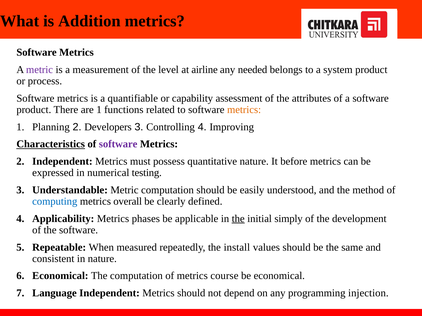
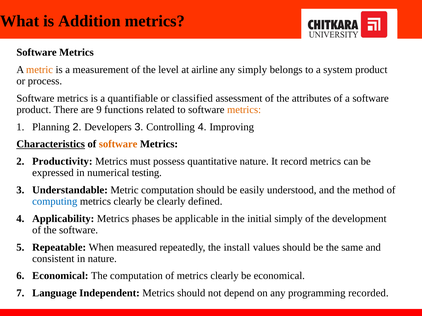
metric colour: purple -> orange (40, 70)
any needed: needed -> simply (252, 70)
capability: capability -> classified (192, 98)
are 1: 1 -> 9 (99, 110)
software colour: purple -> orange (118, 144)
2 Independent: Independent -> Productivity (62, 162)
before: before -> record (294, 162)
overall: overall -> clearly (128, 202)
the underline: present -> none (238, 219)
of metrics course: course -> clearly (225, 276)
injection: injection -> recorded (368, 294)
